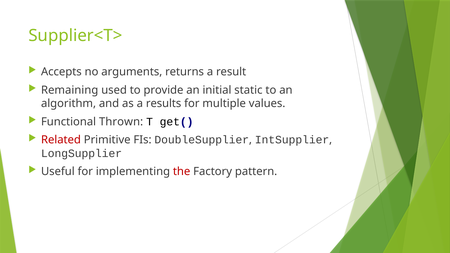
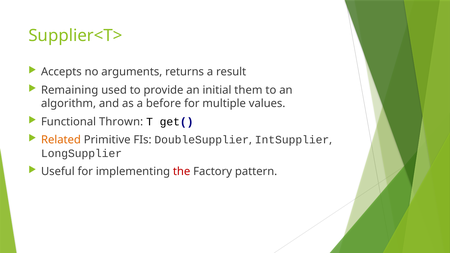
static: static -> them (248, 90)
results: results -> before (164, 104)
Related colour: red -> orange (61, 140)
